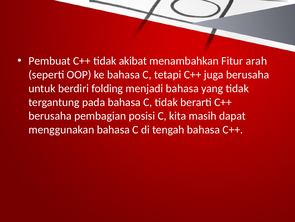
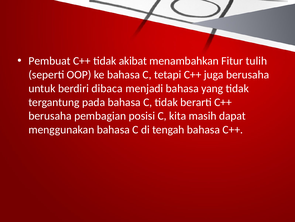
arah: arah -> tulih (256, 61)
folding: folding -> dibaca (107, 88)
